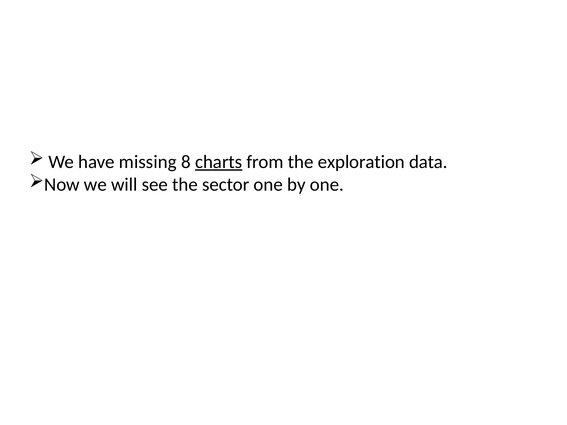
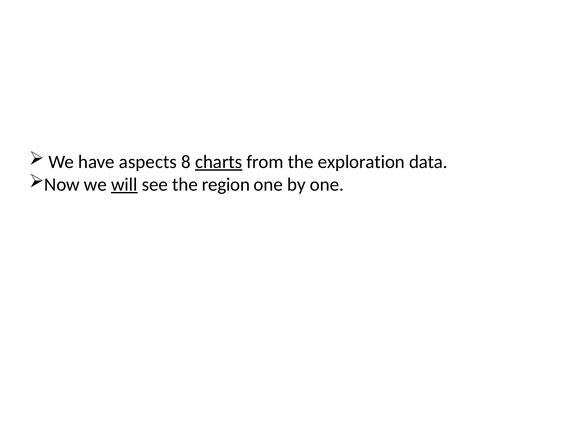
missing: missing -> aspects (148, 162)
will underline: none -> present (124, 185)
sector: sector -> region (226, 185)
